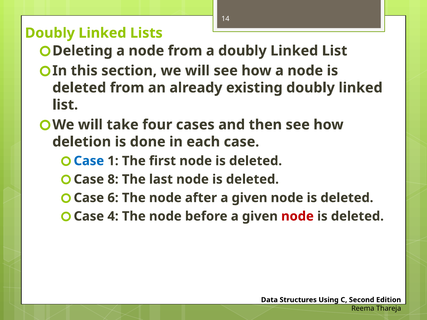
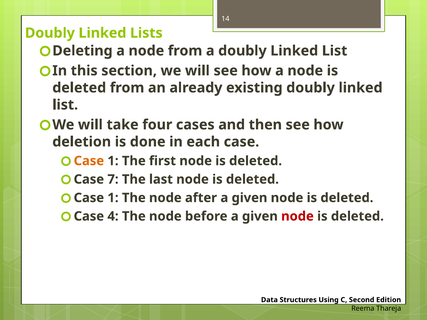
Case colour: blue -> orange (89, 161)
8: 8 -> 7 (113, 179)
6: 6 -> 1 (113, 198)
